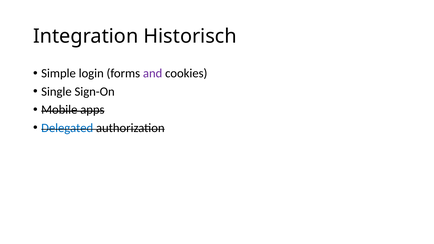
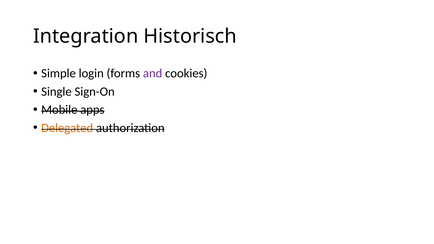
Delegated colour: blue -> orange (67, 128)
